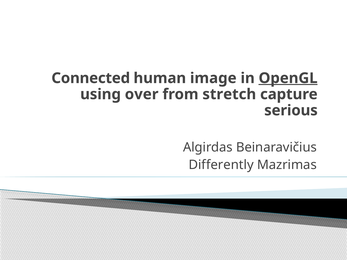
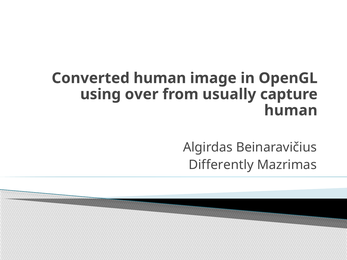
Connected: Connected -> Converted (91, 78)
OpenGL underline: present -> none (288, 78)
stretch: stretch -> usually (229, 94)
serious: serious -> human (291, 111)
